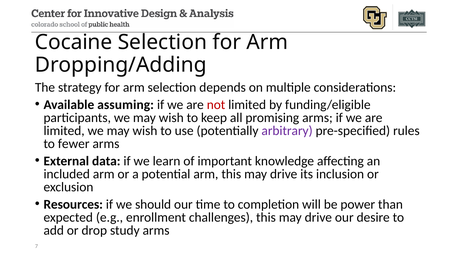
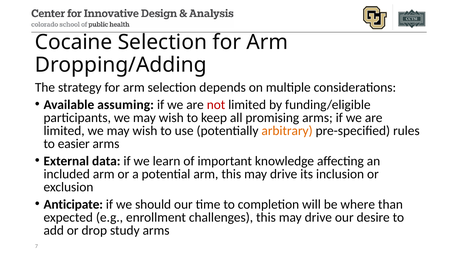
arbitrary colour: purple -> orange (287, 130)
fewer: fewer -> easier (74, 143)
Resources: Resources -> Anticipate (73, 204)
power: power -> where (358, 204)
